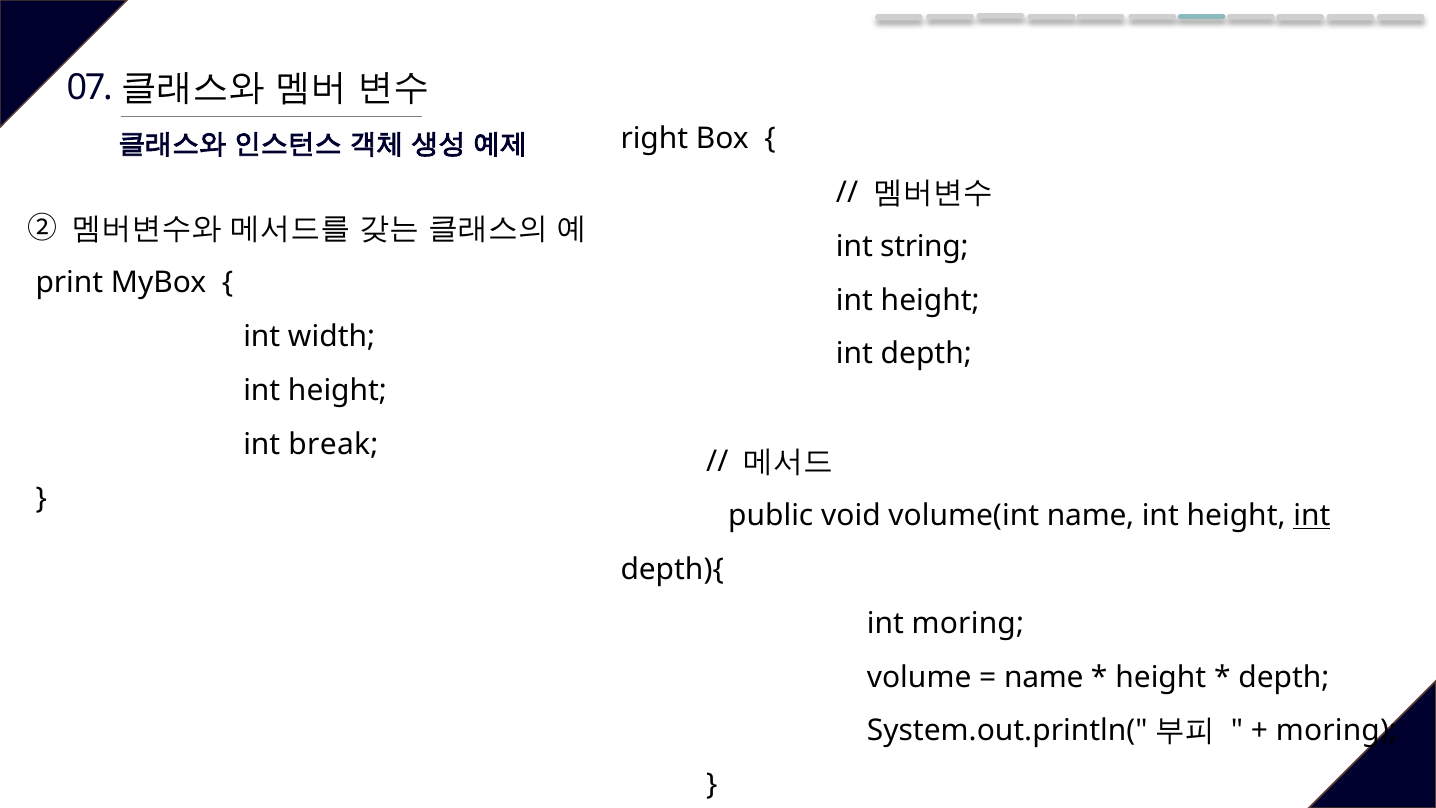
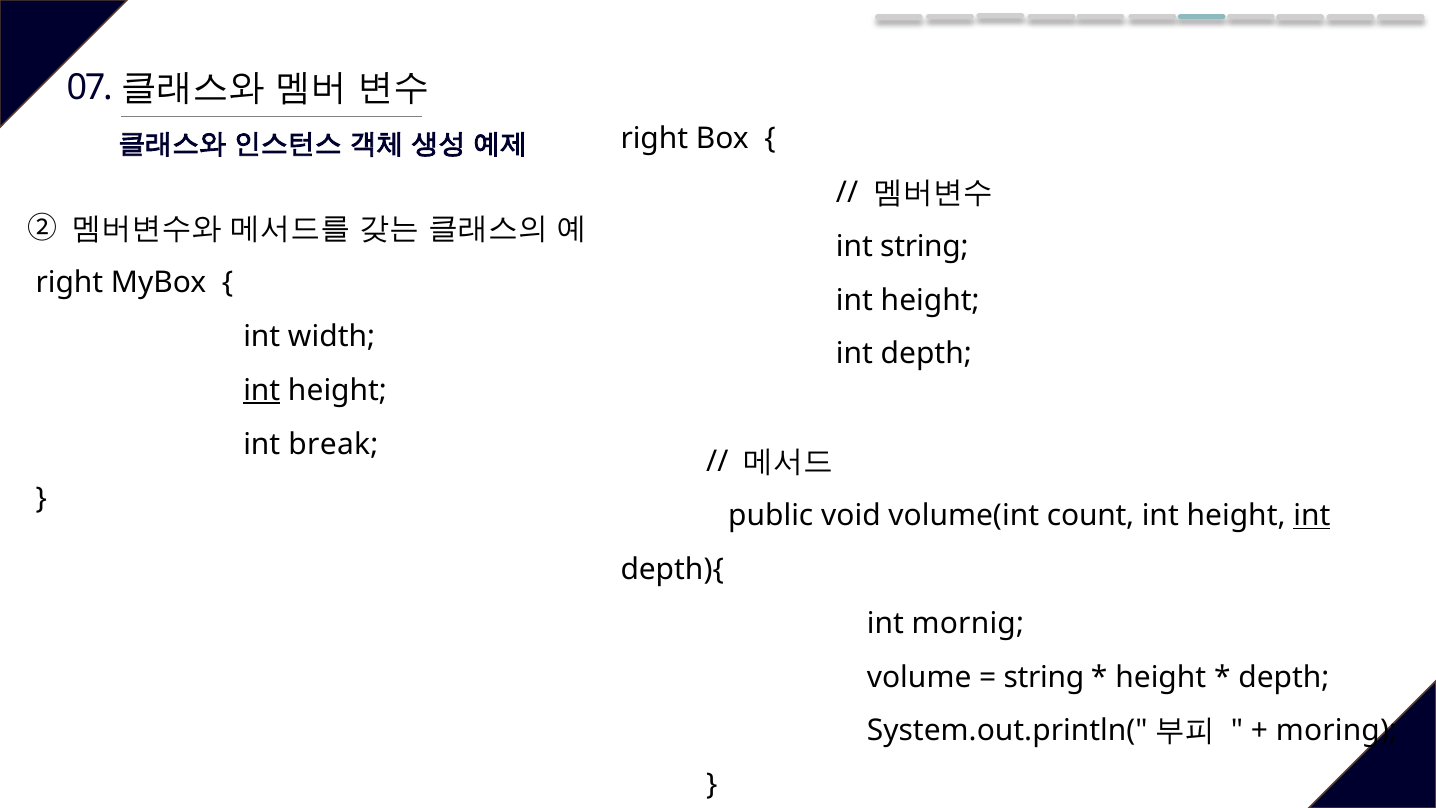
print: print -> right (69, 283)
int underline: none -> present (262, 390)
volume(int name: name -> count (1091, 515)
int moring: moring -> mornig (968, 623)
name: name -> string (1044, 677)
